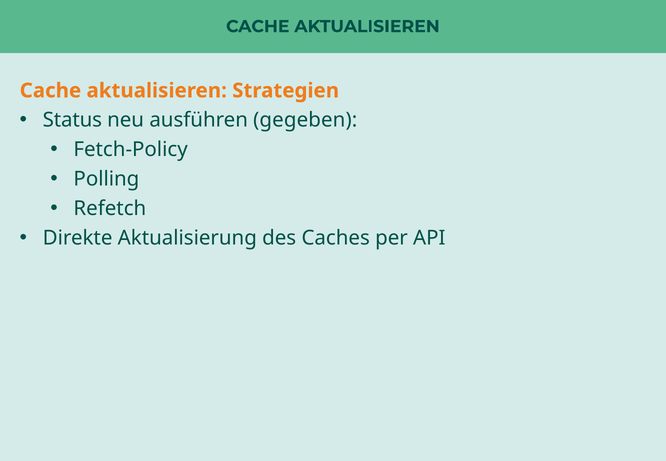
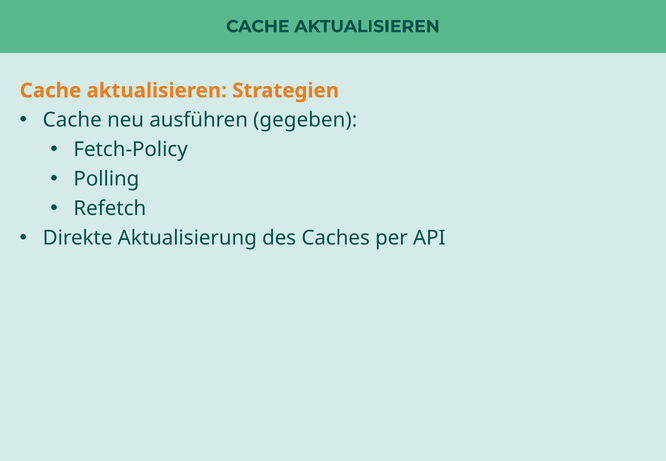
Status: Status -> Cache (72, 120)
